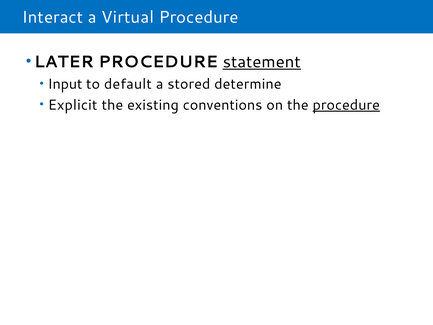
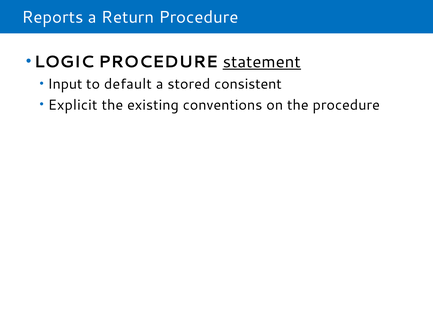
Interact: Interact -> Reports (53, 17)
Virtual: Virtual -> Return (128, 17)
LATER: LATER -> LOGIC (64, 62)
determine: determine -> consistent (248, 84)
procedure underline: present -> none (346, 105)
